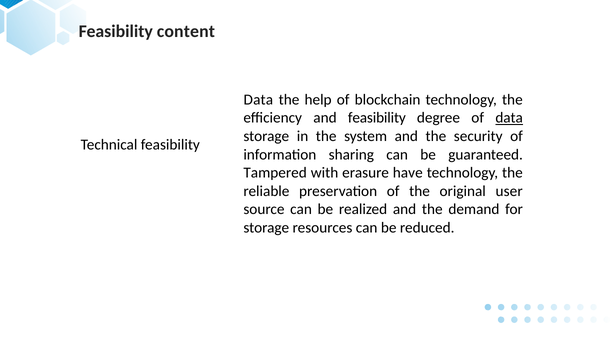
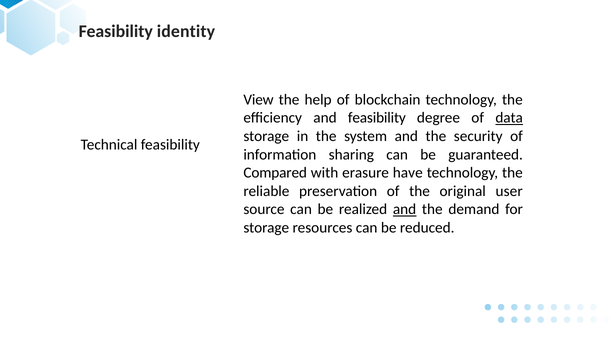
content: content -> identity (186, 32)
Data: Data -> View (259, 100)
Tampered: Tampered -> Compared (275, 173)
and underline: none -> present (405, 209)
